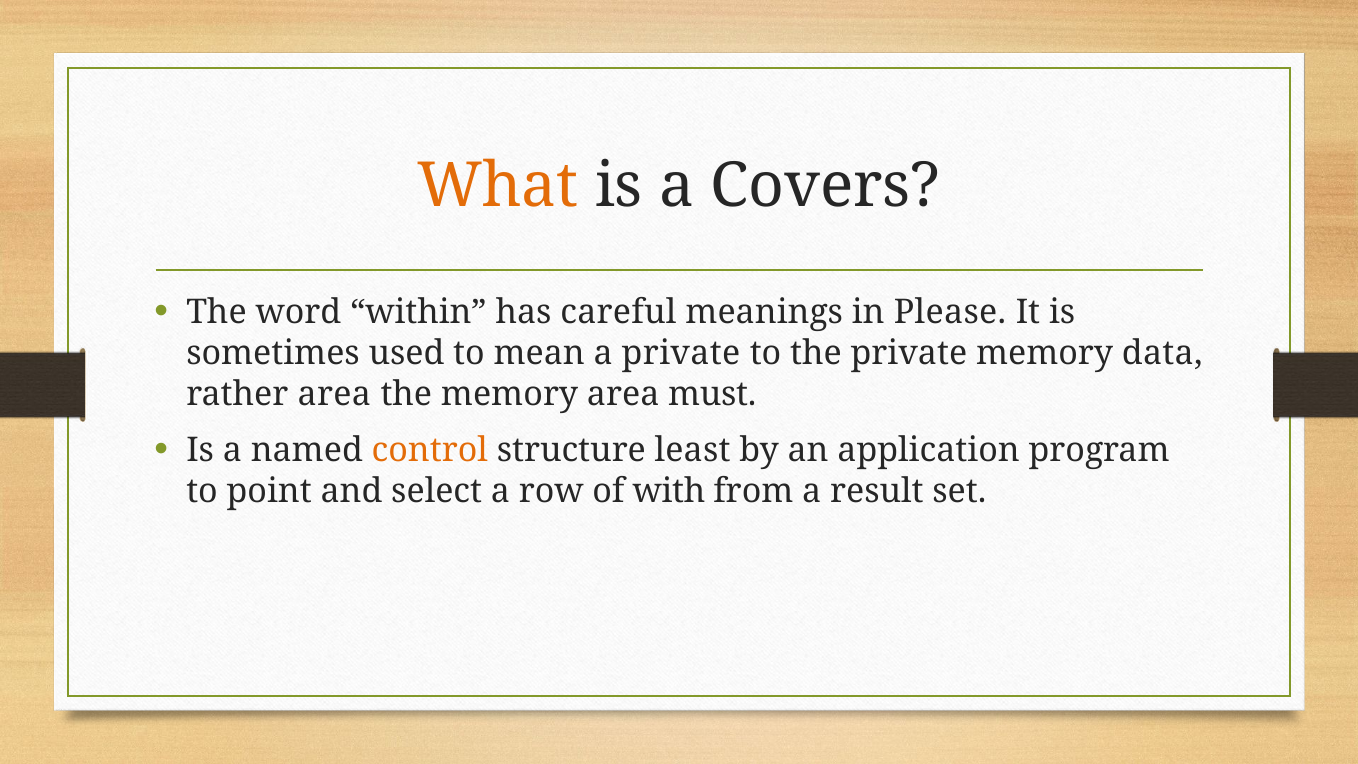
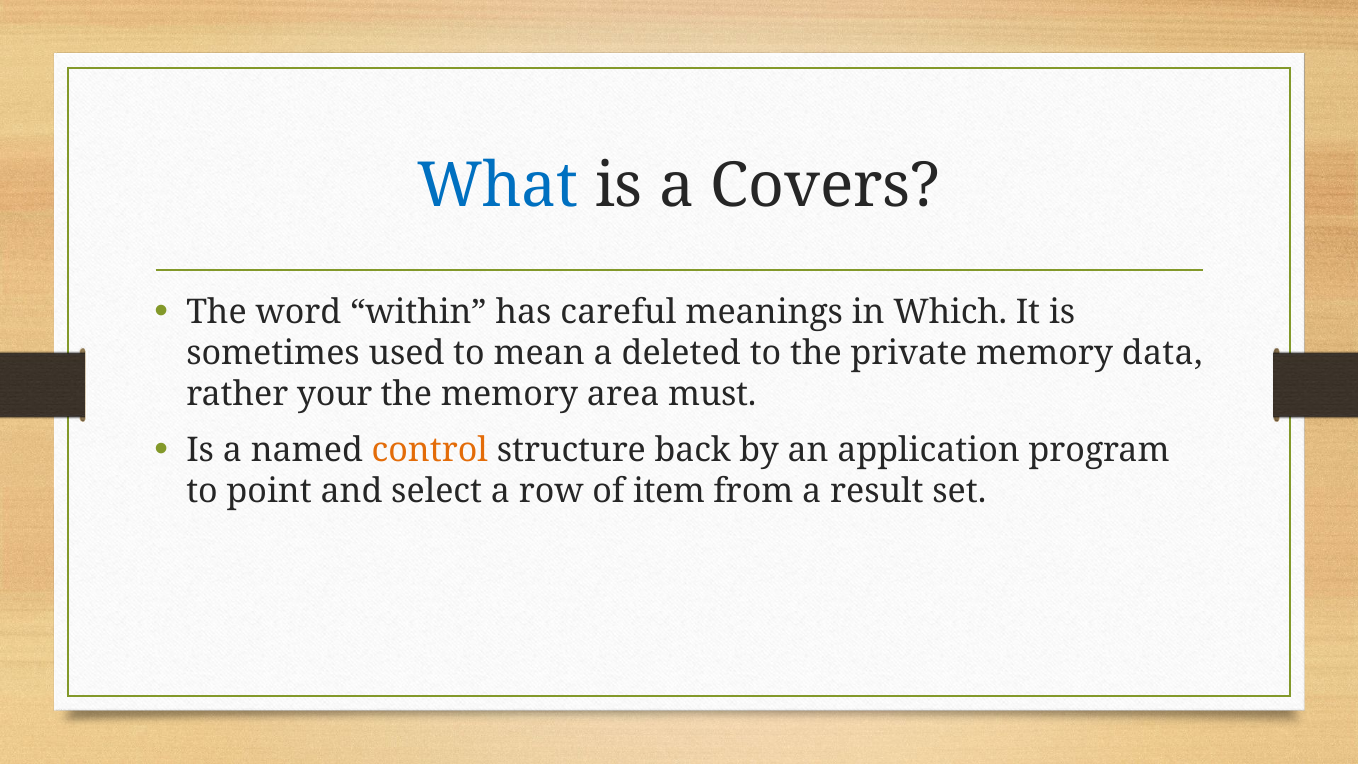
What colour: orange -> blue (498, 186)
Please: Please -> Which (950, 313)
a private: private -> deleted (681, 353)
rather area: area -> your (335, 394)
least: least -> back (693, 450)
with: with -> item (669, 491)
